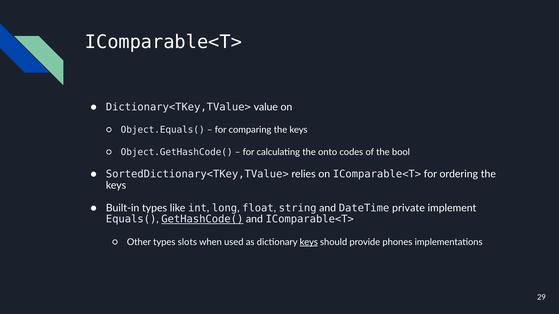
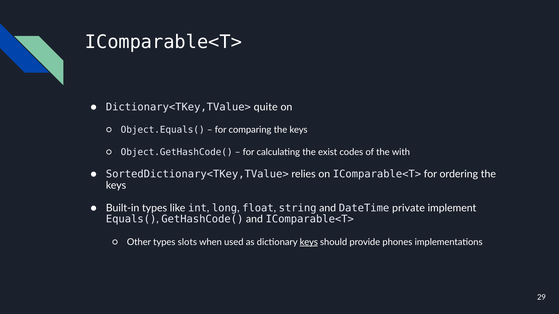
value: value -> quite (266, 107)
onto: onto -> exist (328, 152)
bool: bool -> with (401, 152)
GetHashCode( underline: present -> none (202, 220)
